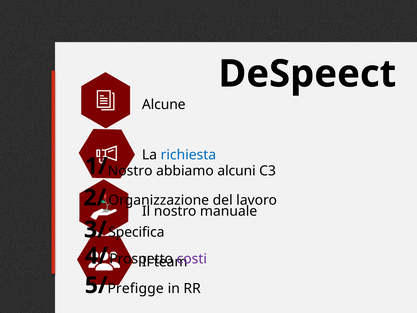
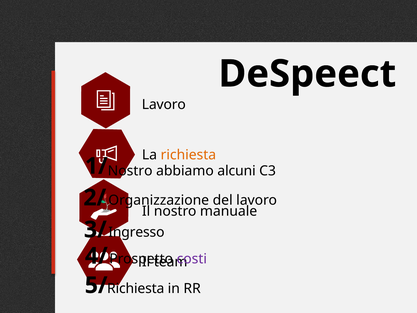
Alcune: Alcune -> Lavoro (164, 104)
richiesta colour: blue -> orange (188, 155)
Specifica: Specifica -> Ingresso (136, 232)
5/ Prefigge: Prefigge -> Richiesta (136, 288)
